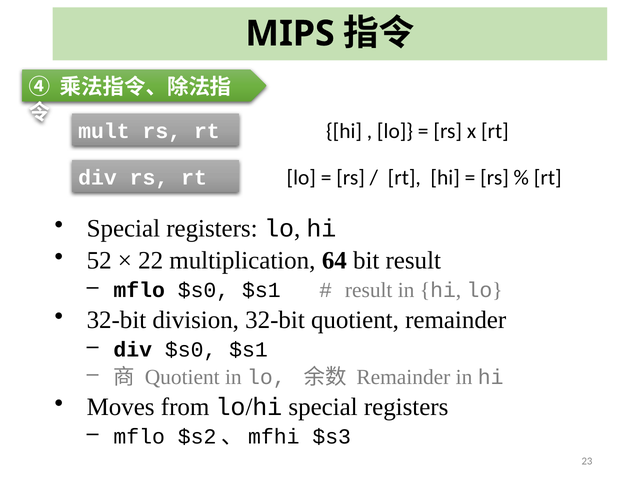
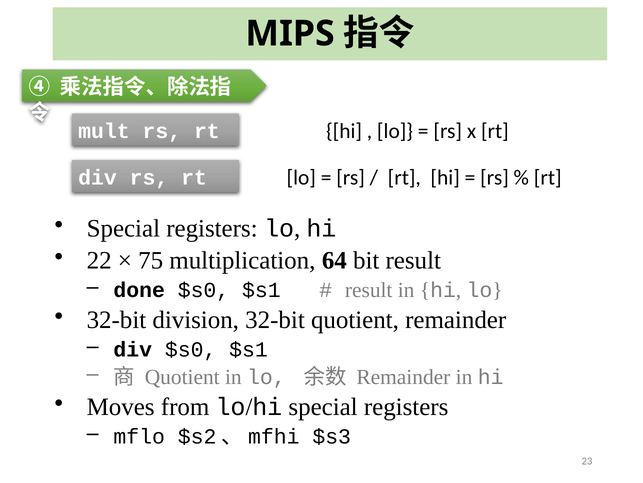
52: 52 -> 22 (99, 260)
22: 22 -> 75 (151, 260)
mflo: mflo -> done (139, 290)
